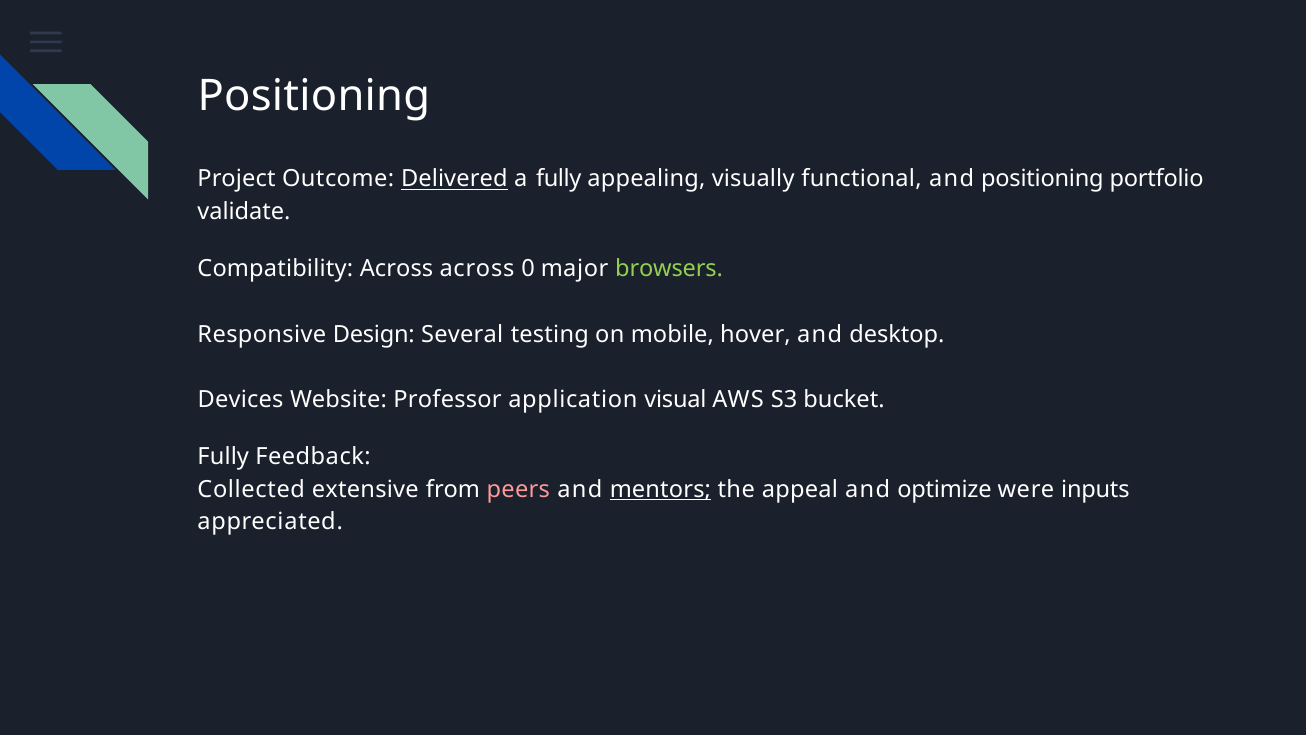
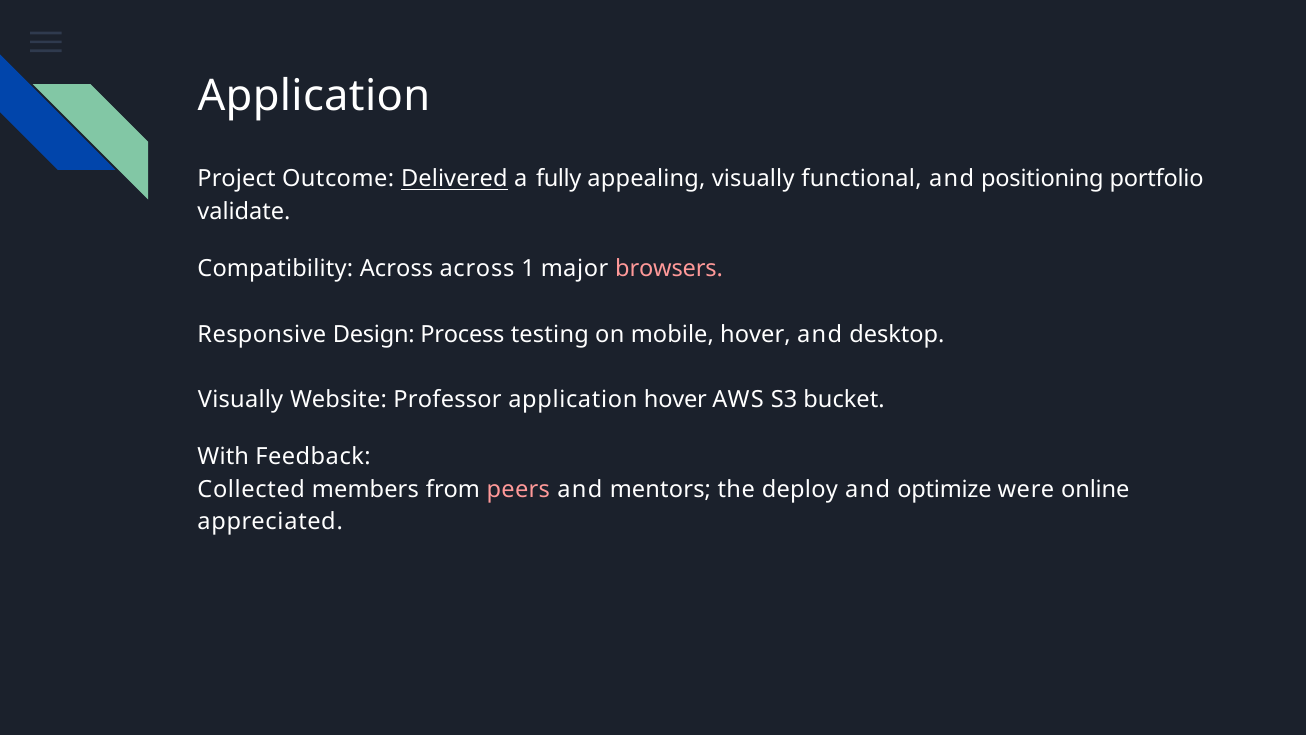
Positioning: Positioning -> Application (314, 96)
0: 0 -> 1 (528, 269)
browsers colour: light green -> pink (669, 269)
Several: Several -> Process (462, 334)
Devices: Devices -> Visually (241, 399)
application visual: visual -> hover (675, 399)
Fully: Fully -> With (223, 457)
extensive: extensive -> members (365, 489)
mentors underline: present -> none (660, 489)
appeal: appeal -> deploy (800, 489)
inputs: inputs -> online (1095, 489)
